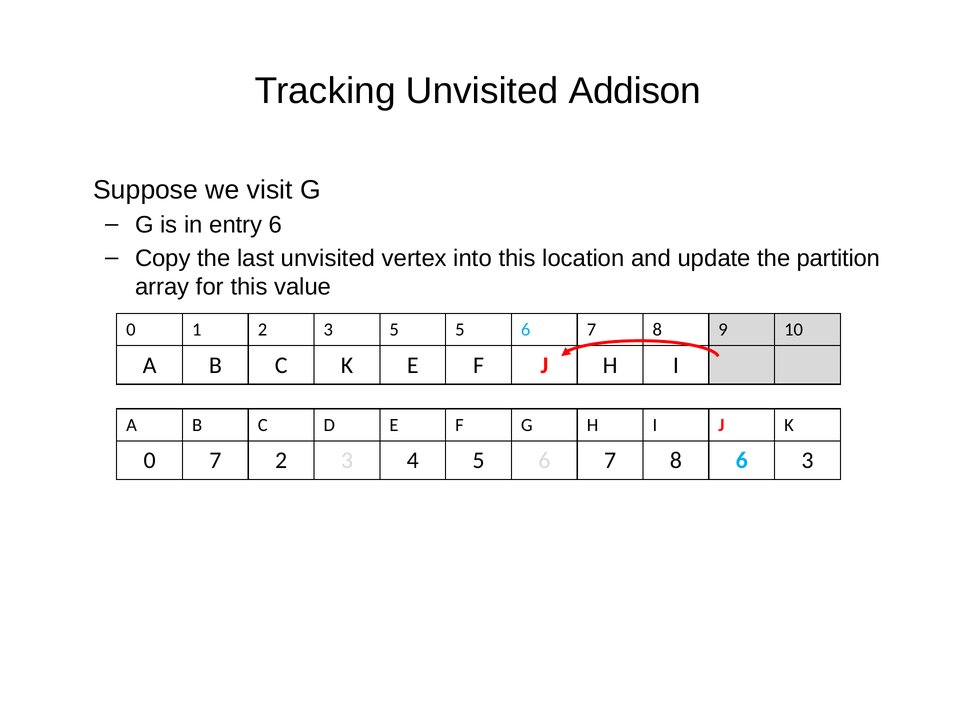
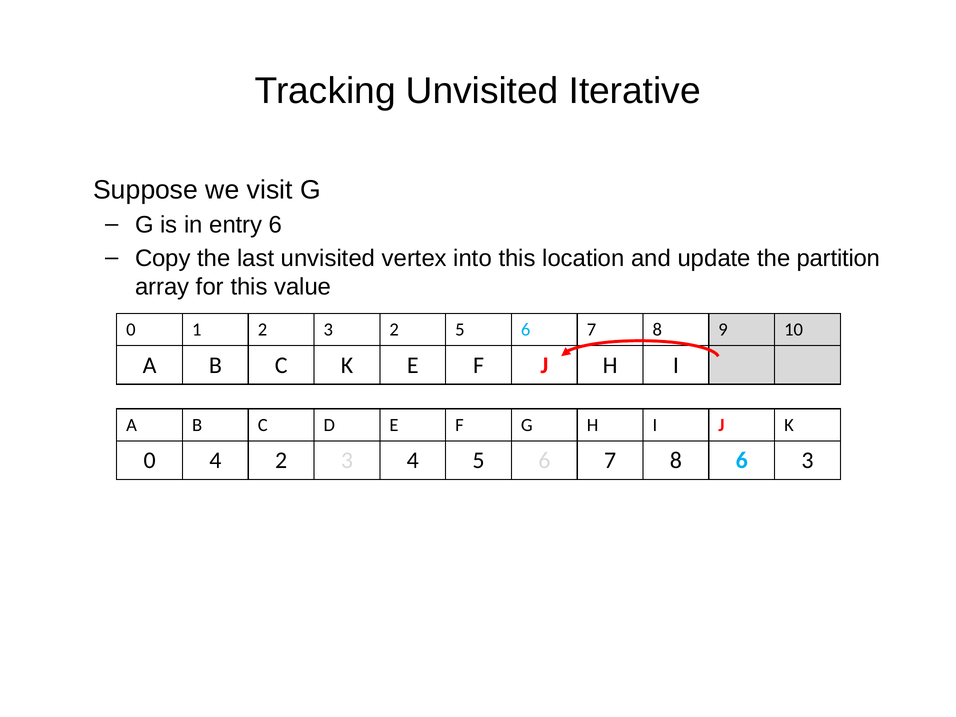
Addison: Addison -> Iterative (635, 91)
3 5: 5 -> 2 (394, 330)
0 7: 7 -> 4 (215, 461)
